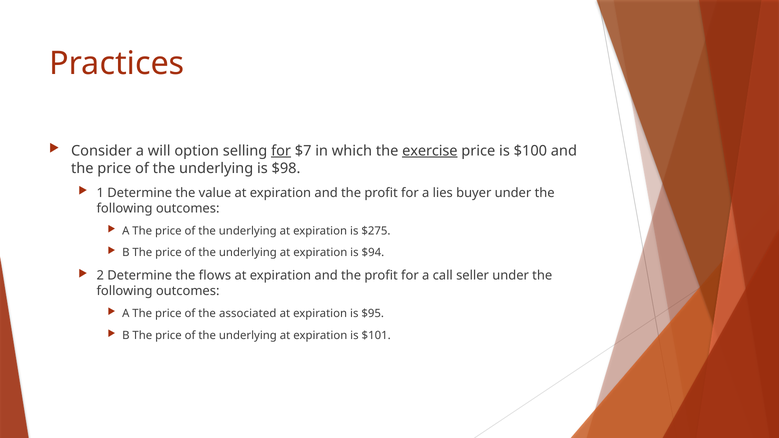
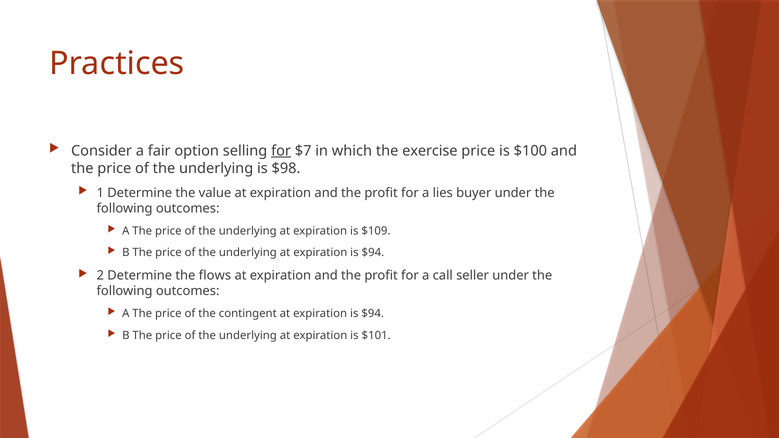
will: will -> fair (159, 151)
exercise underline: present -> none (430, 151)
$275: $275 -> $109 (376, 231)
associated: associated -> contingent (248, 314)
$95: $95 -> $94 (373, 314)
